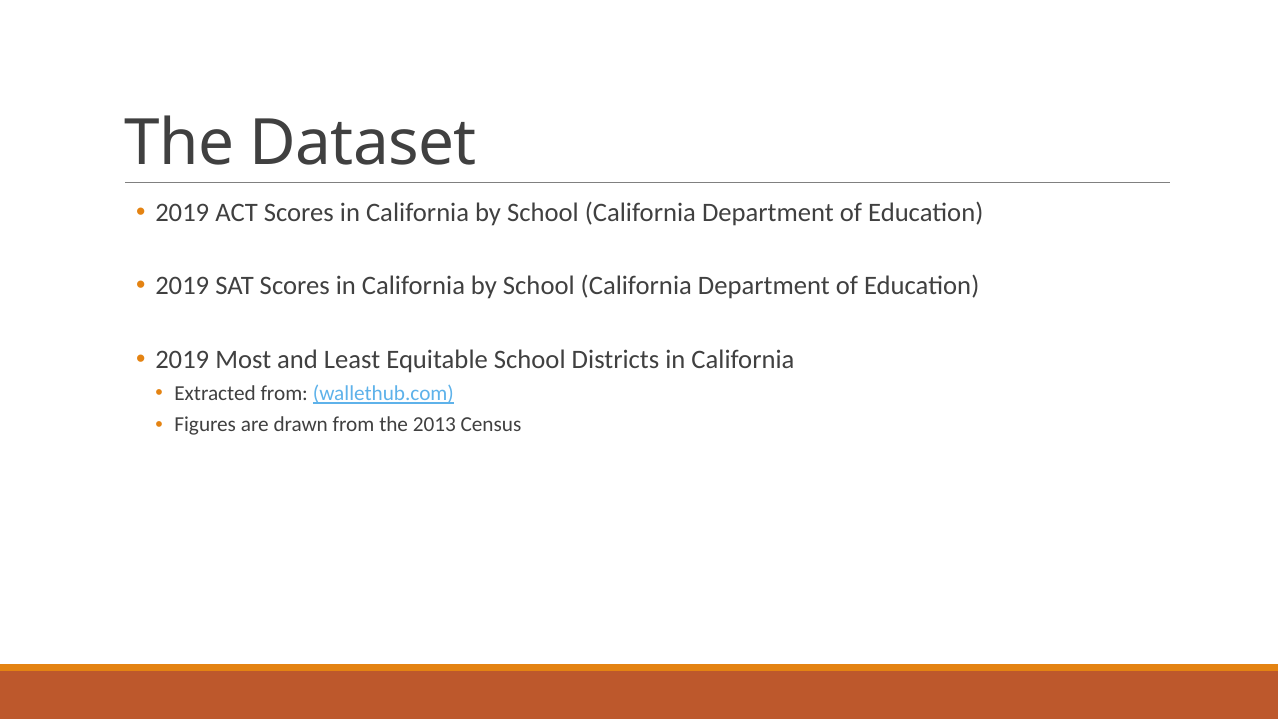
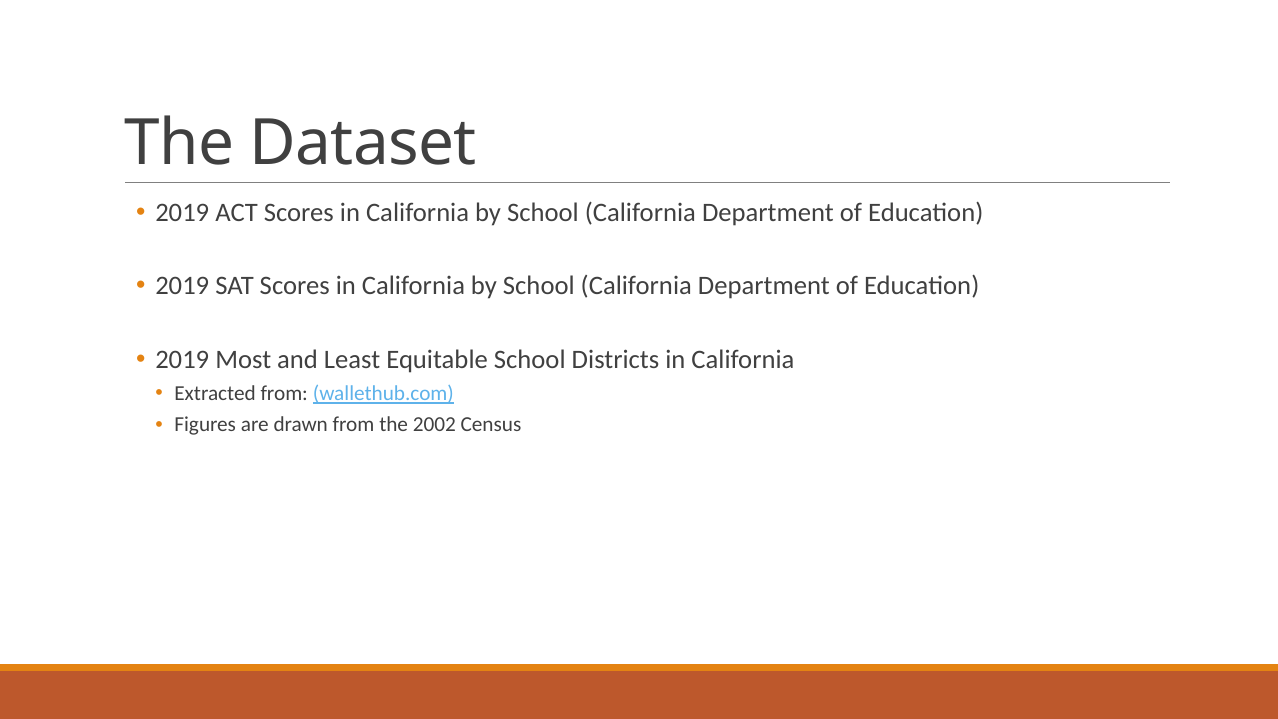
2013: 2013 -> 2002 (434, 425)
